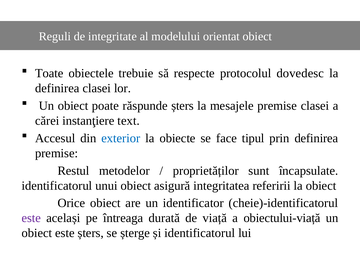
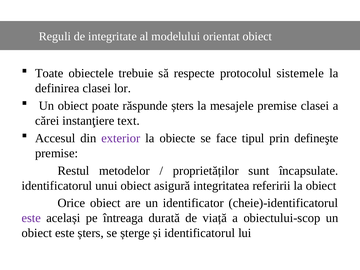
dovedesc: dovedesc -> sistemele (300, 73)
exterior colour: blue -> purple (121, 138)
prin definirea: definirea -> defineşte (316, 138)
obiectului-viață: obiectului-viață -> obiectului-scop (282, 218)
